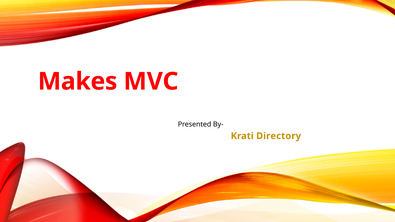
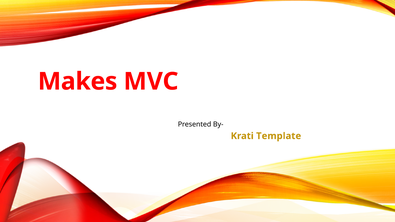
Directory: Directory -> Template (279, 136)
